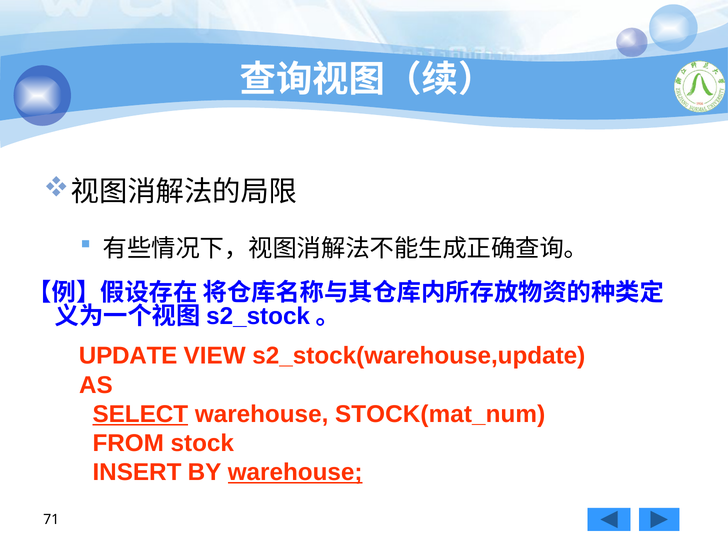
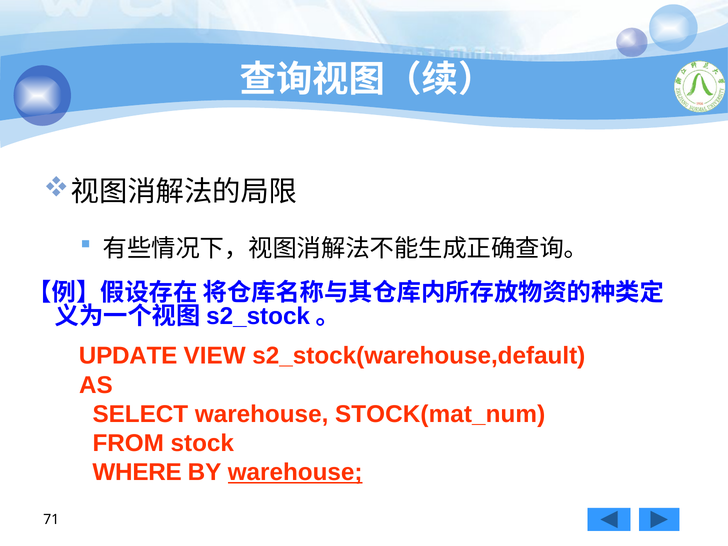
s2_stock(warehouse,update: s2_stock(warehouse,update -> s2_stock(warehouse,default (419, 356)
SELECT underline: present -> none (140, 414)
INSERT: INSERT -> WHERE (137, 472)
